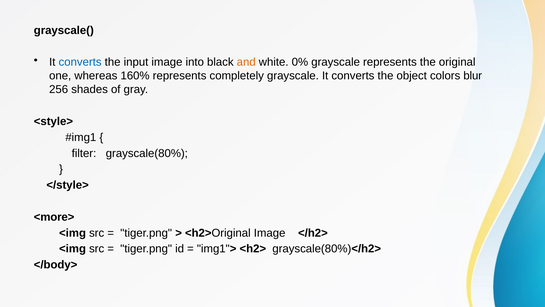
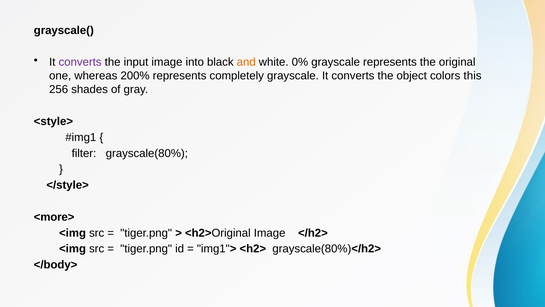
converts colour: blue -> purple (80, 62)
160%: 160% -> 200% (135, 76)
blur: blur -> this (473, 76)
